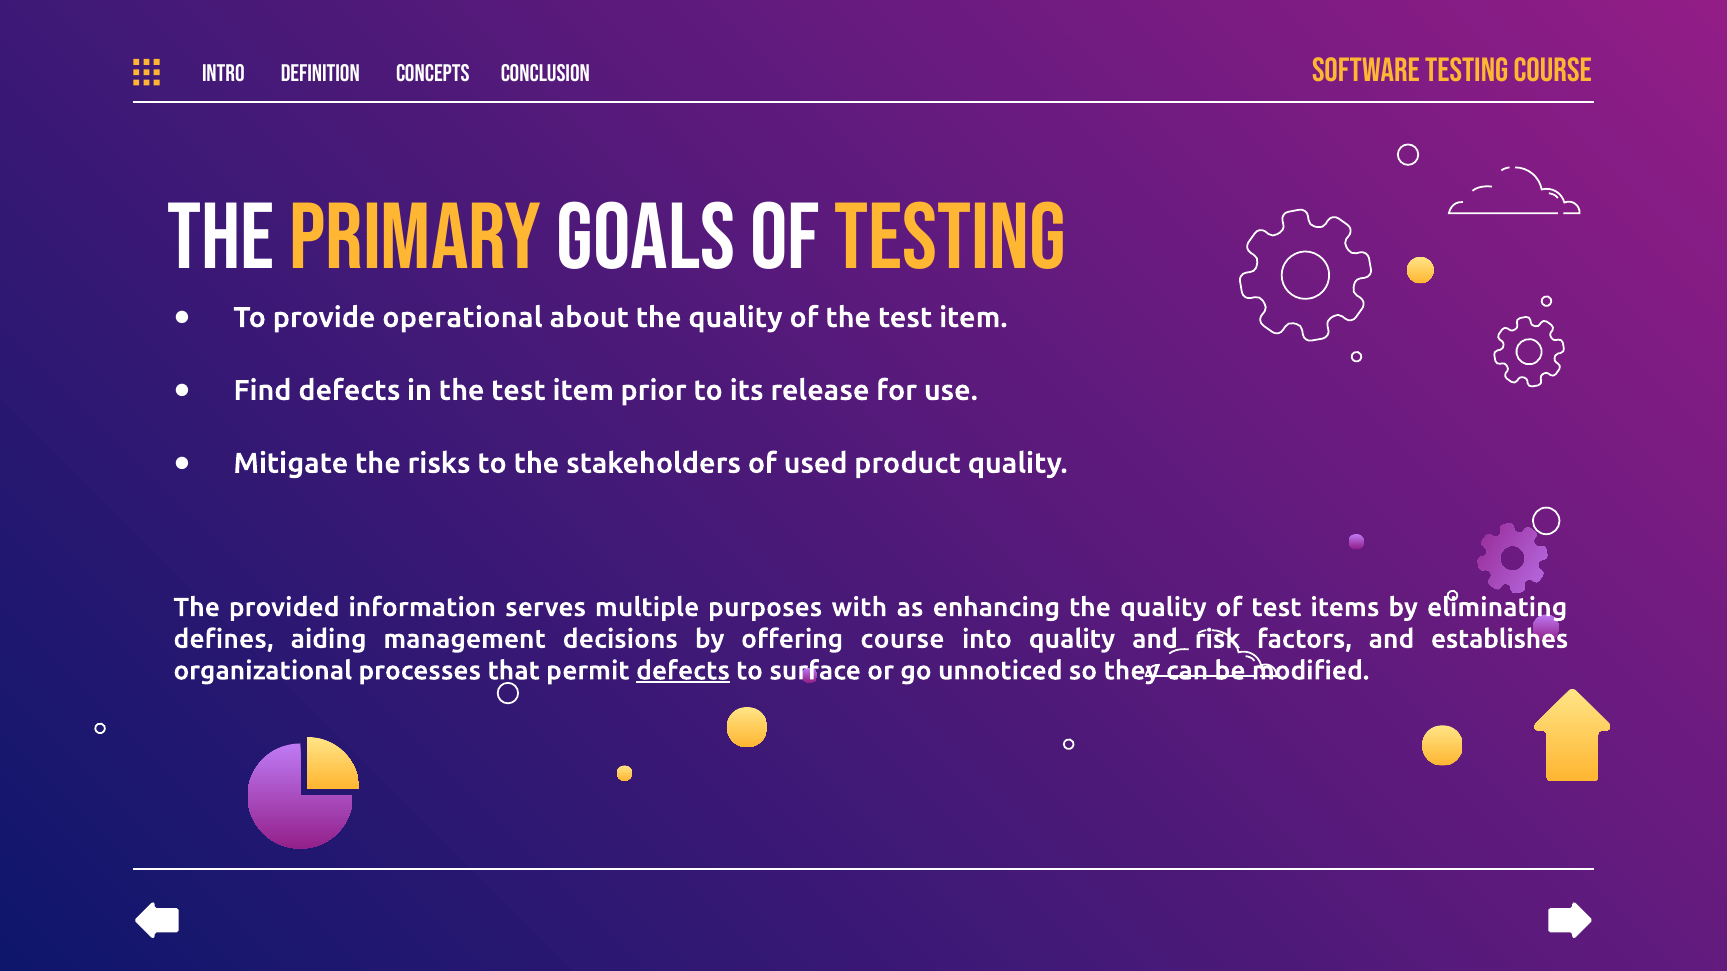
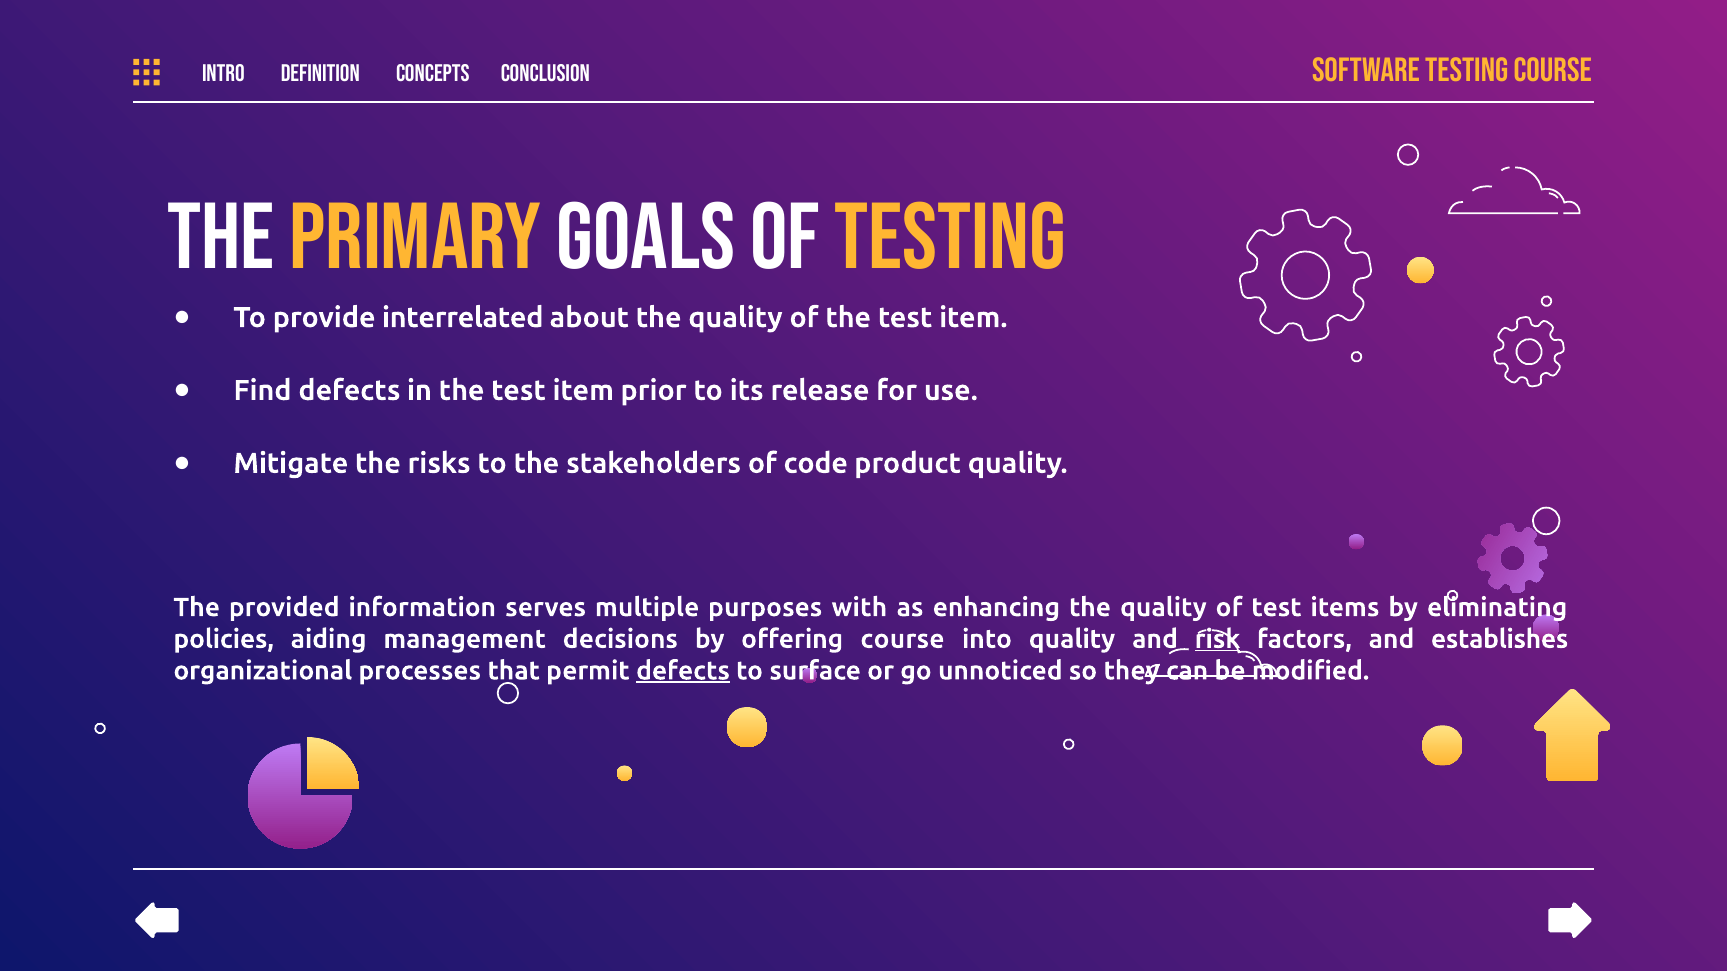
operational: operational -> interrelated (463, 318)
used: used -> code (816, 464)
defines: defines -> policies (224, 639)
risk underline: none -> present (1217, 639)
